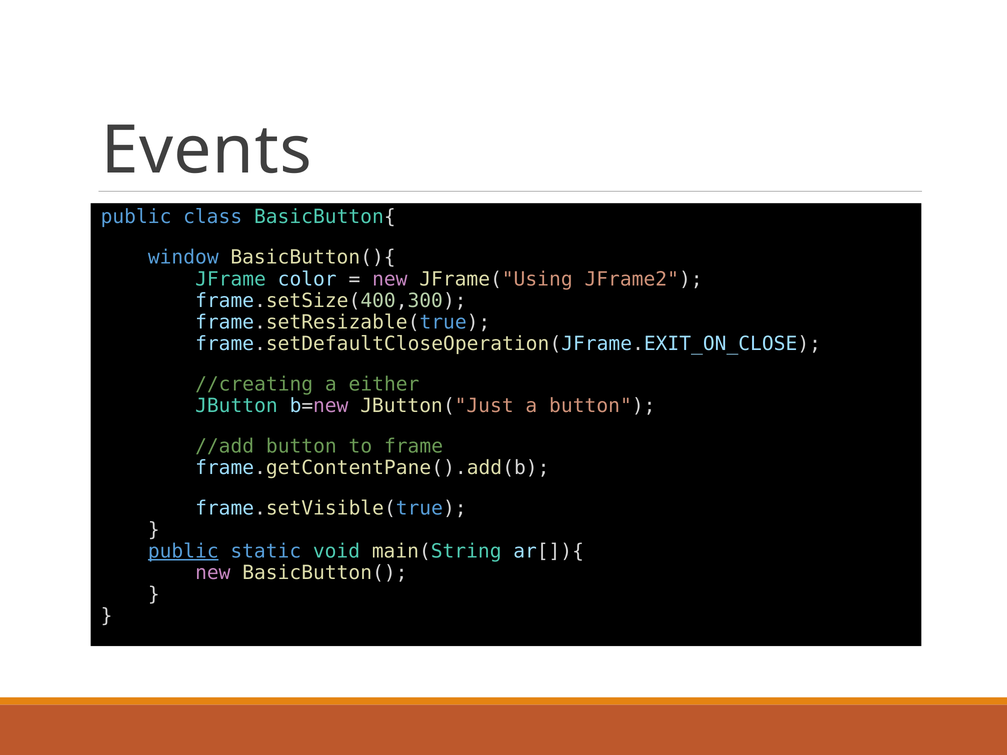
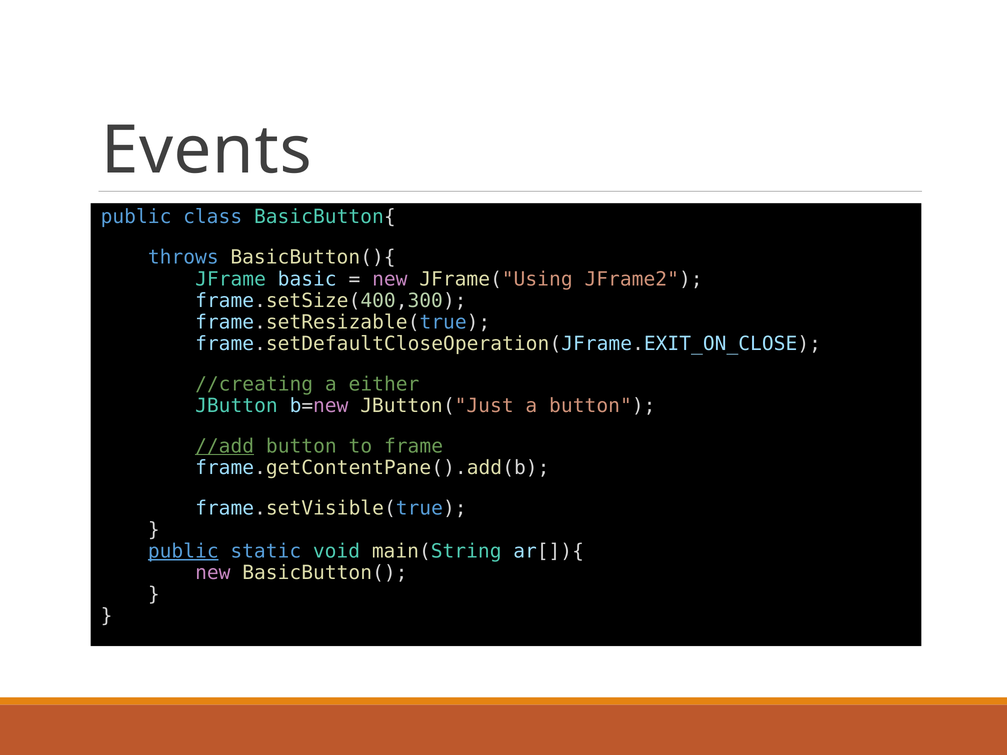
window: window -> throws (183, 258)
color: color -> basic (307, 279)
//add underline: none -> present (225, 446)
